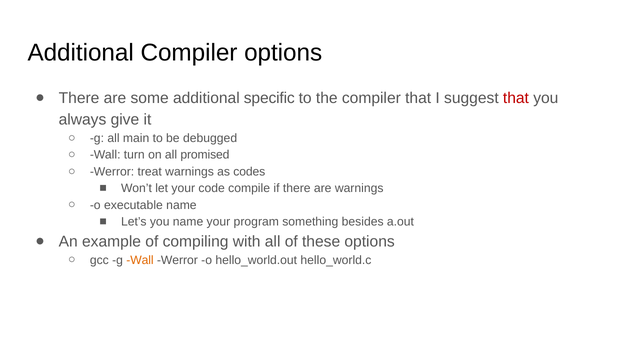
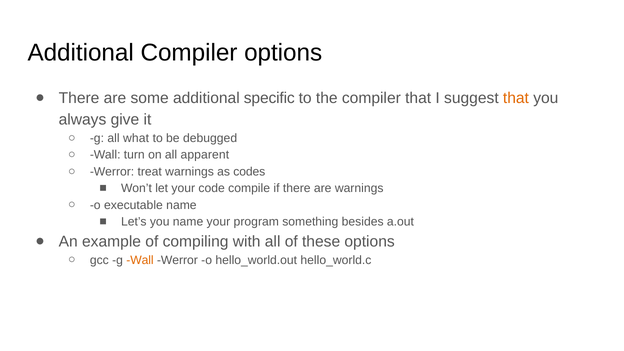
that colour: red -> orange (516, 98)
main: main -> what (136, 138)
promised: promised -> apparent (205, 155)
